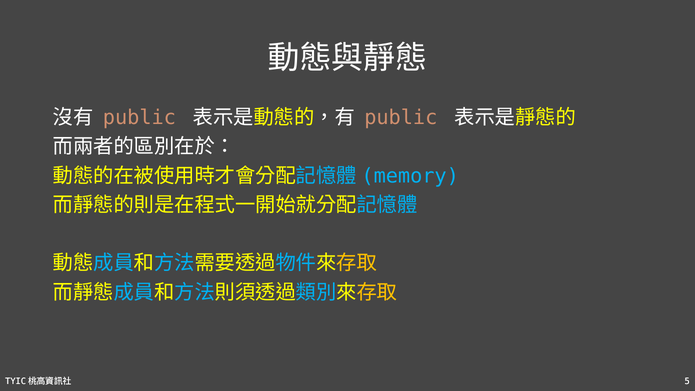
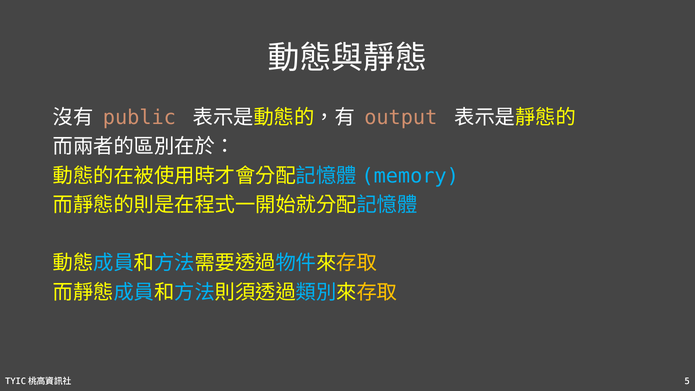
public: public -> output (401, 118)
